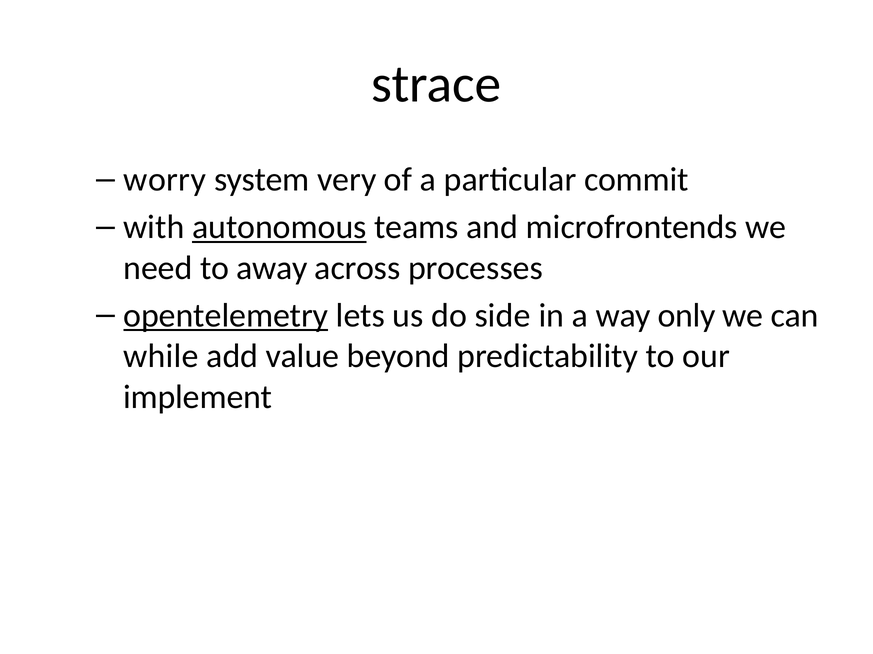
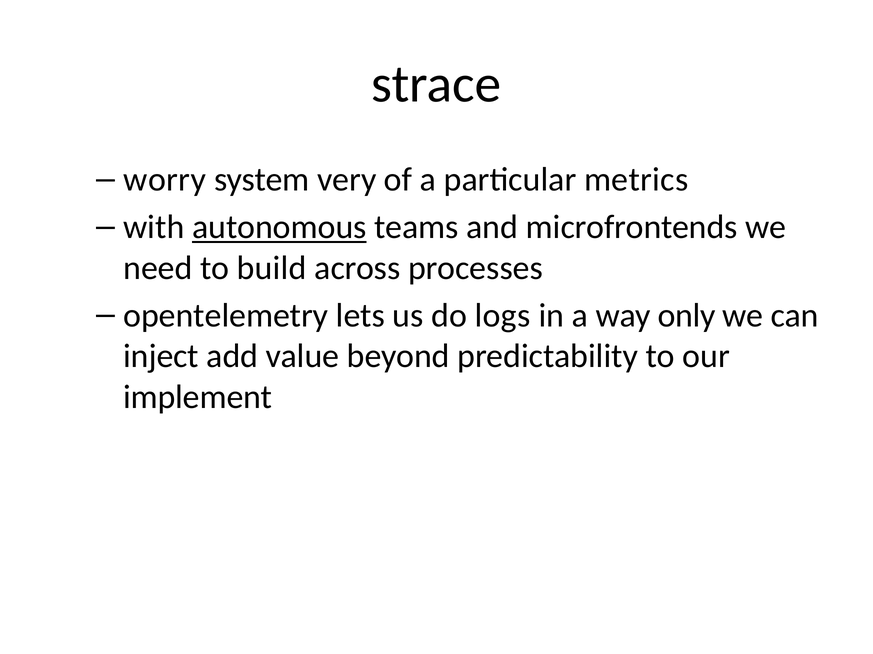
commit: commit -> metrics (636, 180)
away: away -> build (272, 268)
opentelemetry underline: present -> none (226, 316)
side: side -> logs (503, 316)
while: while -> inject (161, 357)
